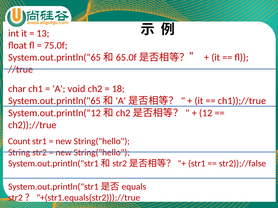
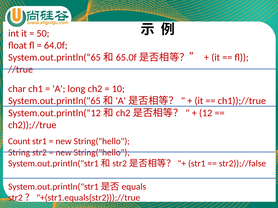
13: 13 -> 50 (43, 34)
75.0f: 75.0f -> 64.0f (56, 46)
void: void -> long (76, 89)
18: 18 -> 10 (118, 89)
